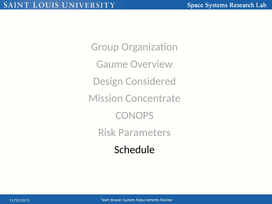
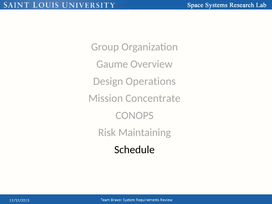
Considered: Considered -> Operations (151, 81)
Parameters: Parameters -> Maintaining (145, 133)
